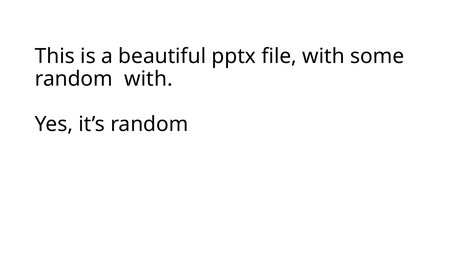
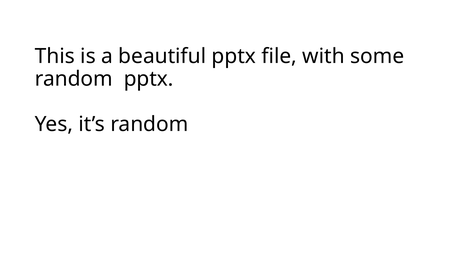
random with: with -> pptx (149, 79)
